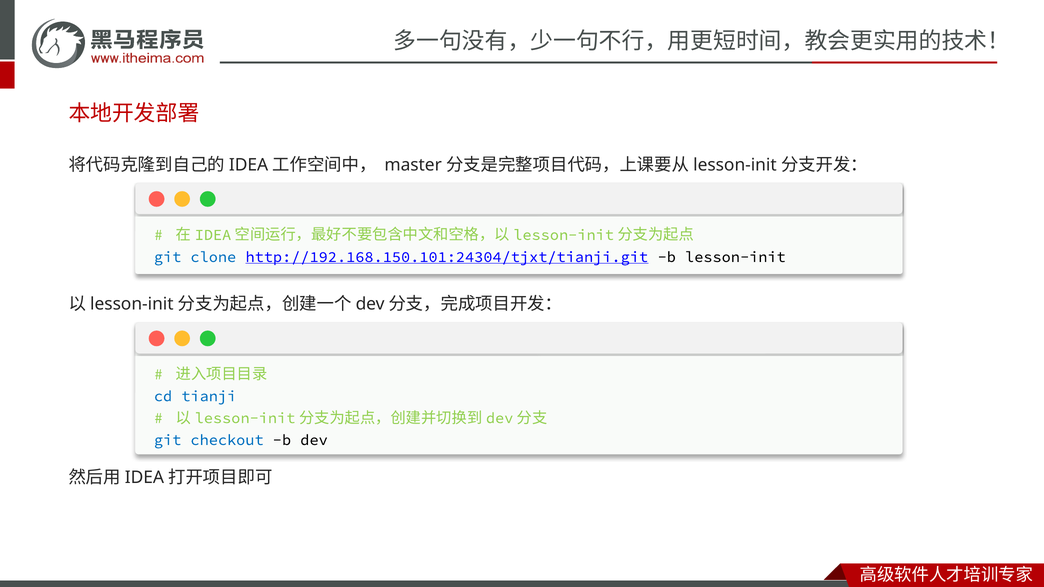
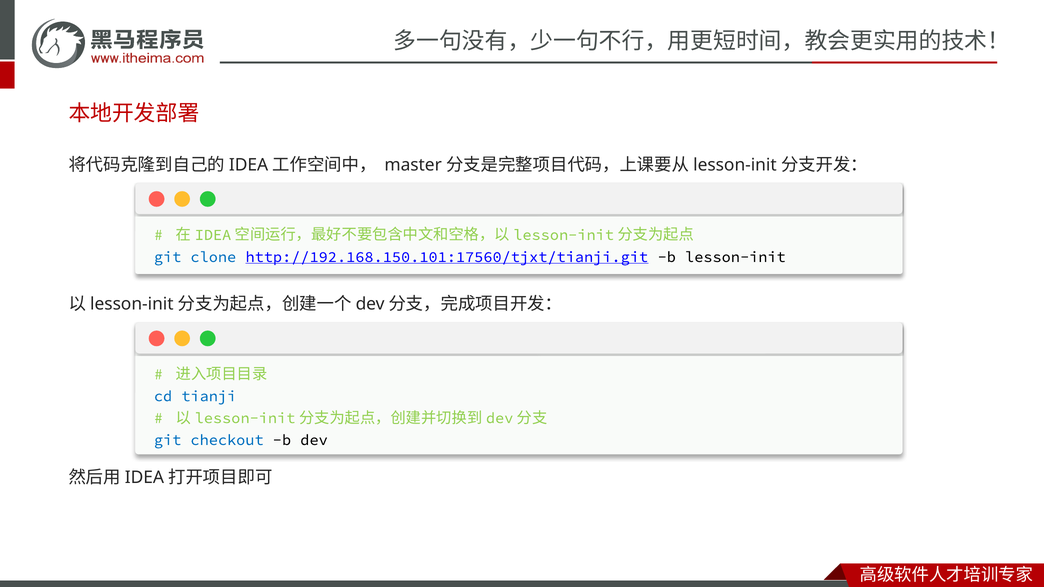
http://192.168.150.101:24304/tjxt/tianji.git: http://192.168.150.101:24304/tjxt/tianji.git -> http://192.168.150.101:17560/tjxt/tianji.git (447, 257)
